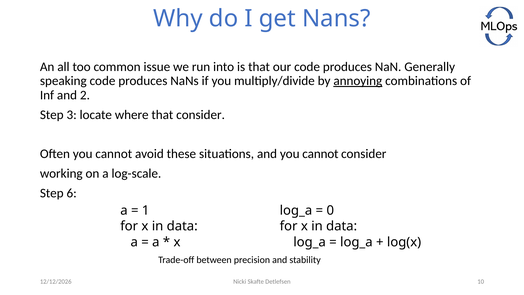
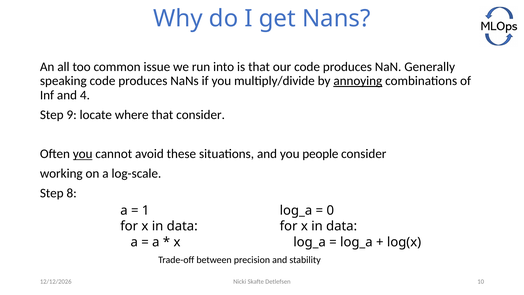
2: 2 -> 4 (85, 95)
3: 3 -> 9 (72, 115)
you underline: none -> present (83, 154)
and you cannot: cannot -> people (320, 154)
6: 6 -> 8 (72, 193)
